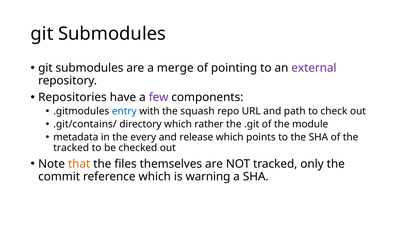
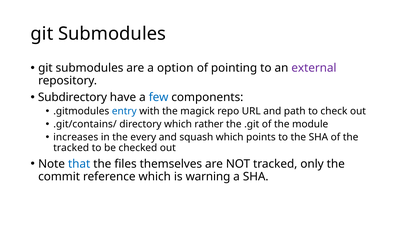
merge: merge -> option (175, 68)
Repositories: Repositories -> Subdirectory (73, 97)
few colour: purple -> blue (159, 97)
squash: squash -> magick (197, 111)
metadata: metadata -> increases (76, 137)
release: release -> squash (196, 137)
that colour: orange -> blue (79, 164)
